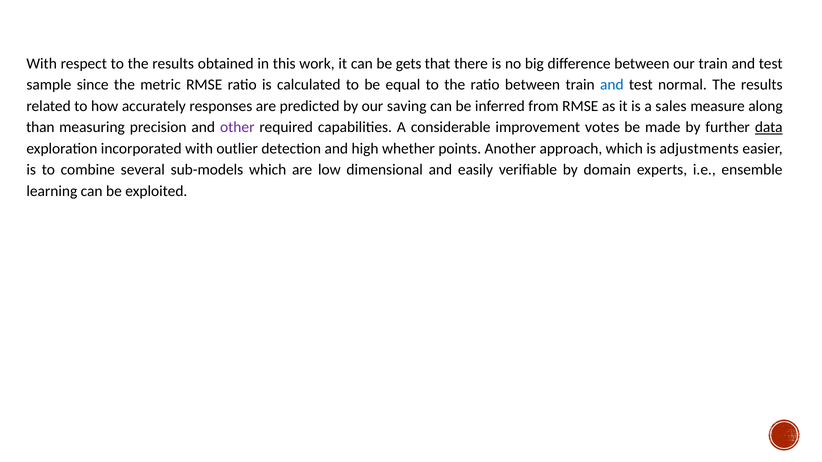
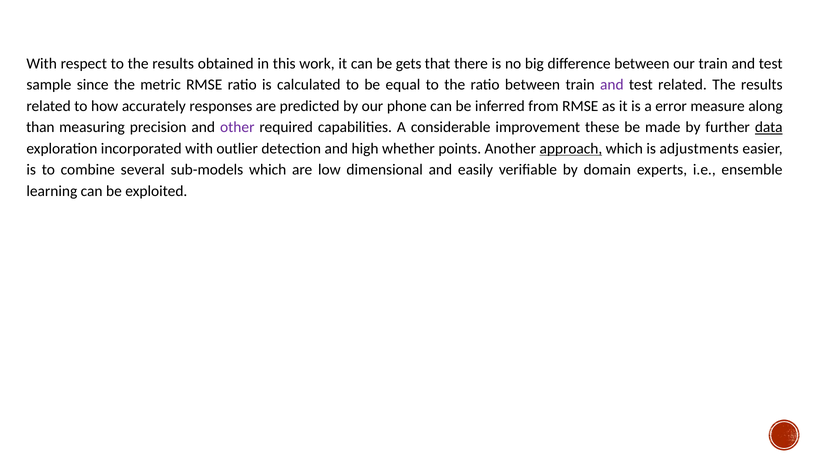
and colour: blue -> purple (612, 85)
test normal: normal -> related (682, 85)
saving: saving -> phone (407, 106)
sales: sales -> error (671, 106)
votes: votes -> these (602, 127)
approach underline: none -> present (571, 149)
